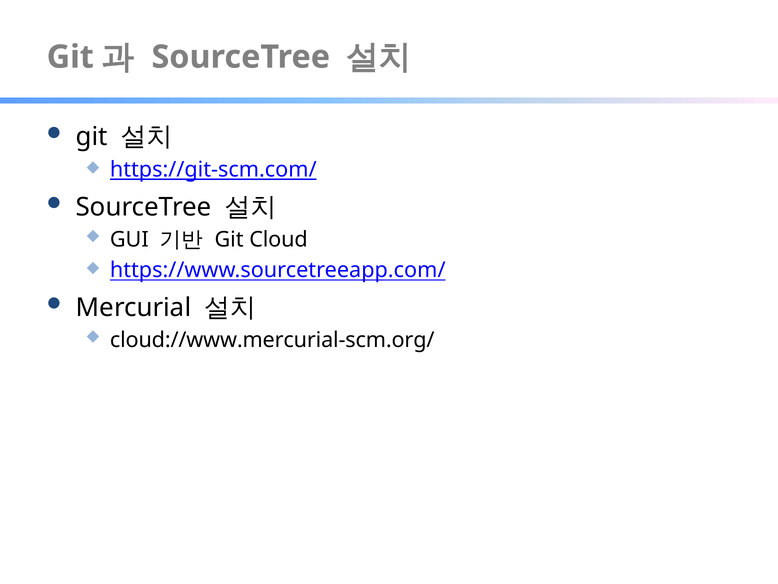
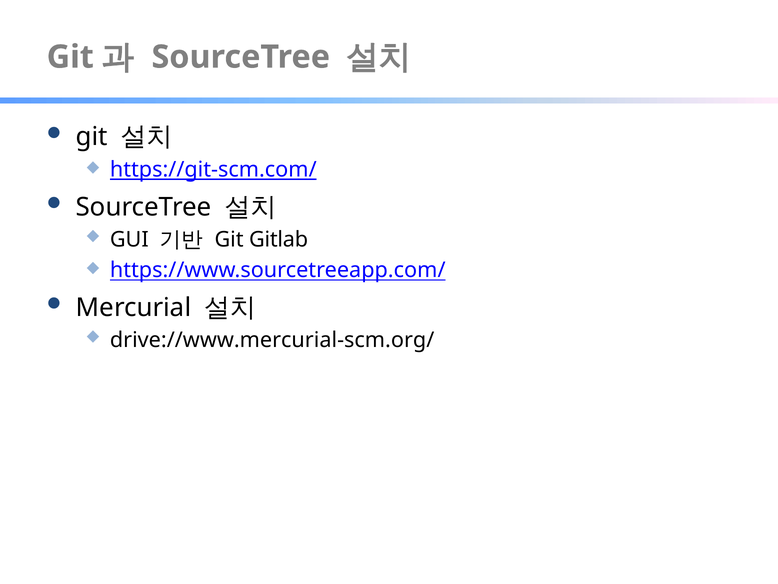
Cloud: Cloud -> Gitlab (279, 239)
cloud://www.mercurial-scm.org/: cloud://www.mercurial-scm.org/ -> drive://www.mercurial-scm.org/ (272, 340)
